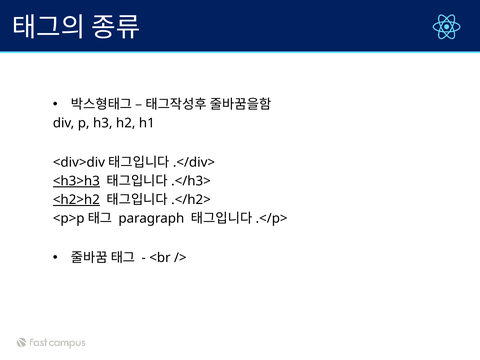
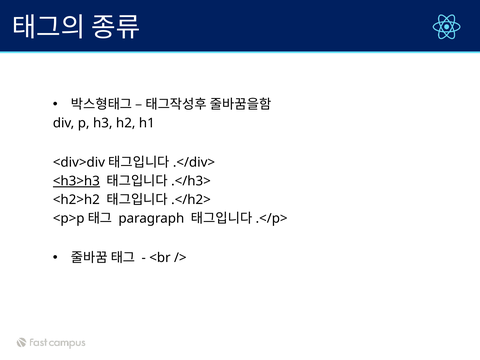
<h2>h2 underline: present -> none (76, 200)
